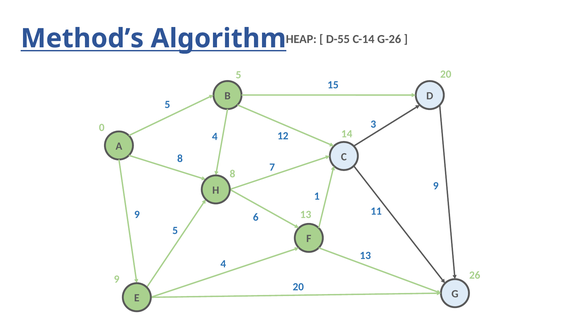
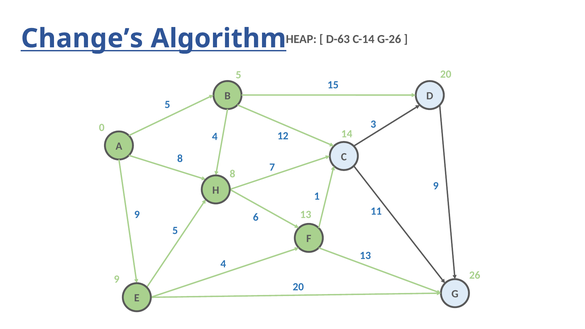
Method’s: Method’s -> Change’s (82, 38)
D-55: D-55 -> D-63 (338, 39)
